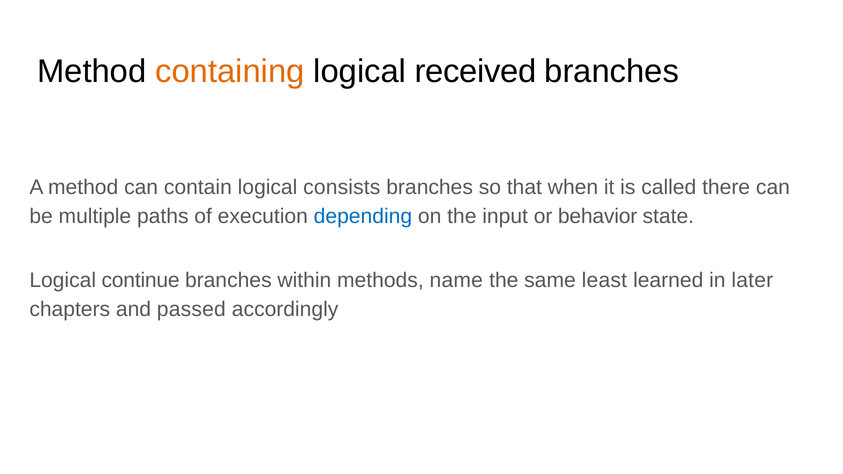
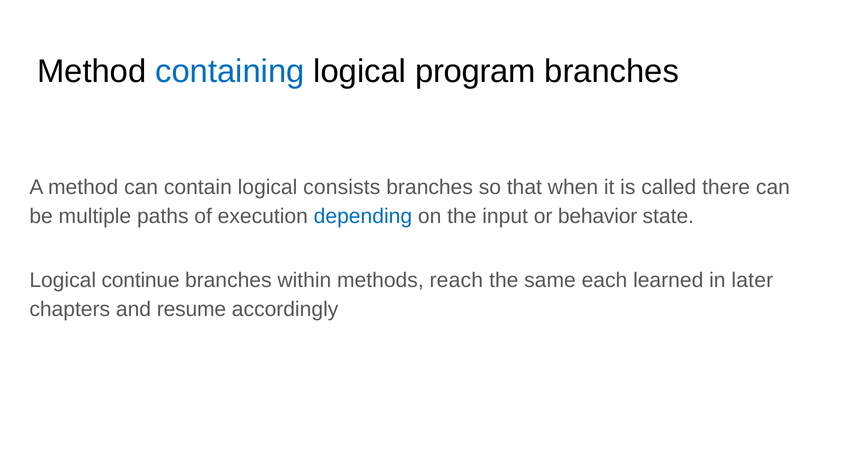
containing colour: orange -> blue (230, 71)
received: received -> program (475, 71)
name: name -> reach (456, 280)
least: least -> each (604, 280)
passed: passed -> resume (192, 310)
